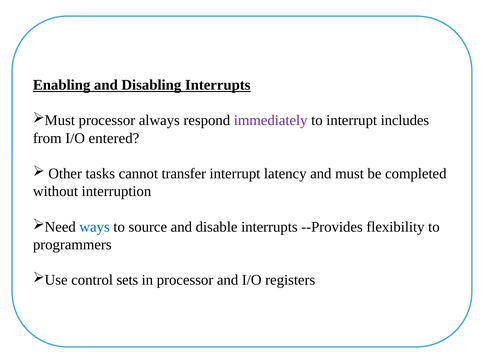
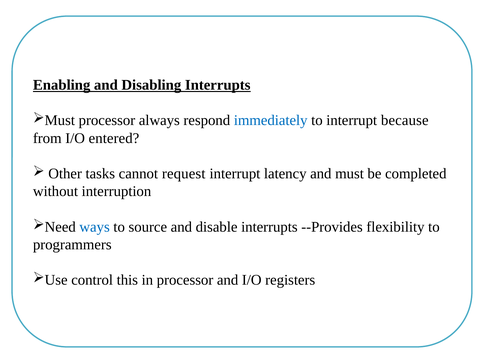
immediately colour: purple -> blue (271, 120)
includes: includes -> because (405, 120)
transfer: transfer -> request (184, 174)
sets: sets -> this (127, 280)
